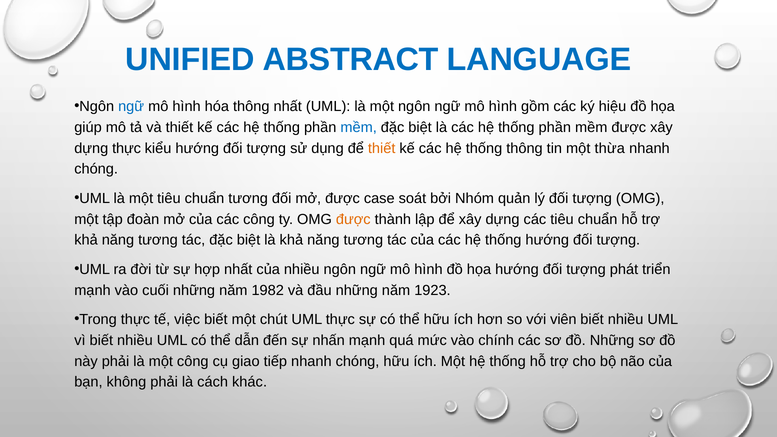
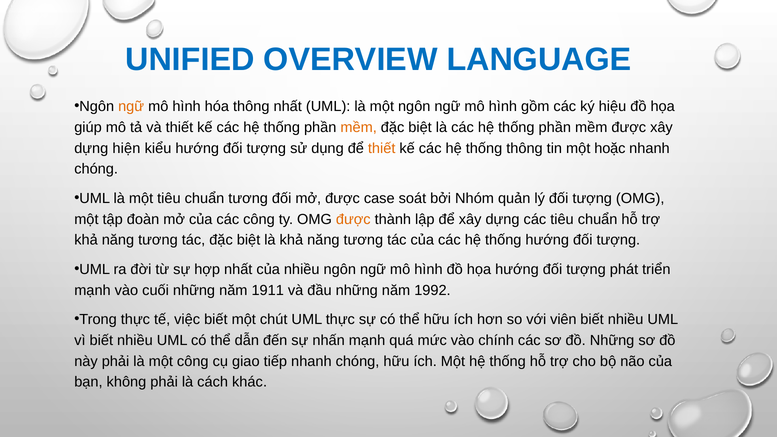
ABSTRACT: ABSTRACT -> OVERVIEW (350, 60)
ngữ colour: blue -> orange (131, 106)
mềm colour: blue -> orange (359, 127)
dựng thực: thực -> hiện (126, 148)
thừa: thừa -> hoặc (610, 148)
1982: 1982 -> 1911 (268, 290)
1923: 1923 -> 1992 (432, 290)
